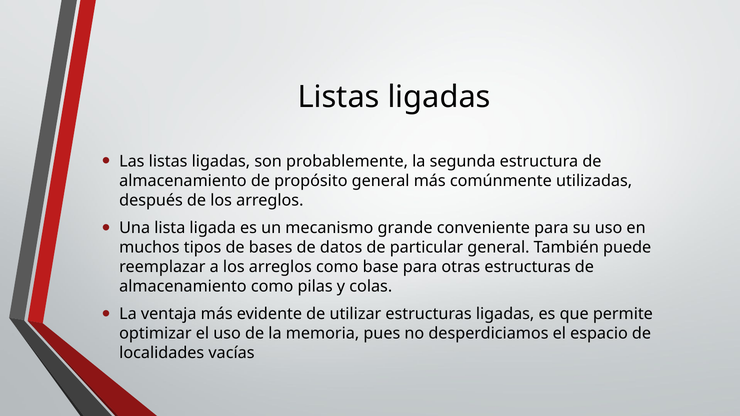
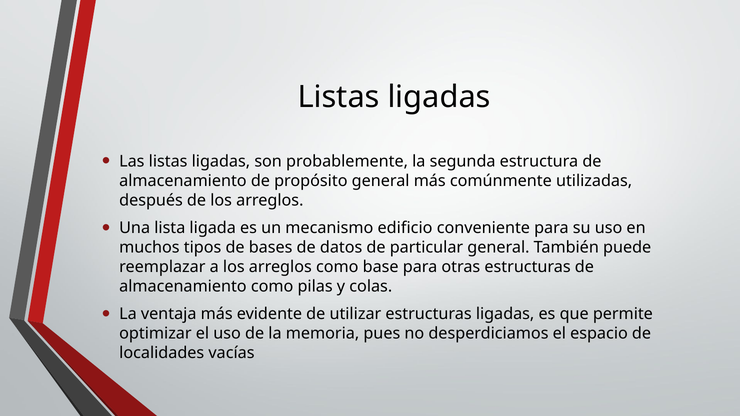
grande: grande -> edificio (405, 228)
